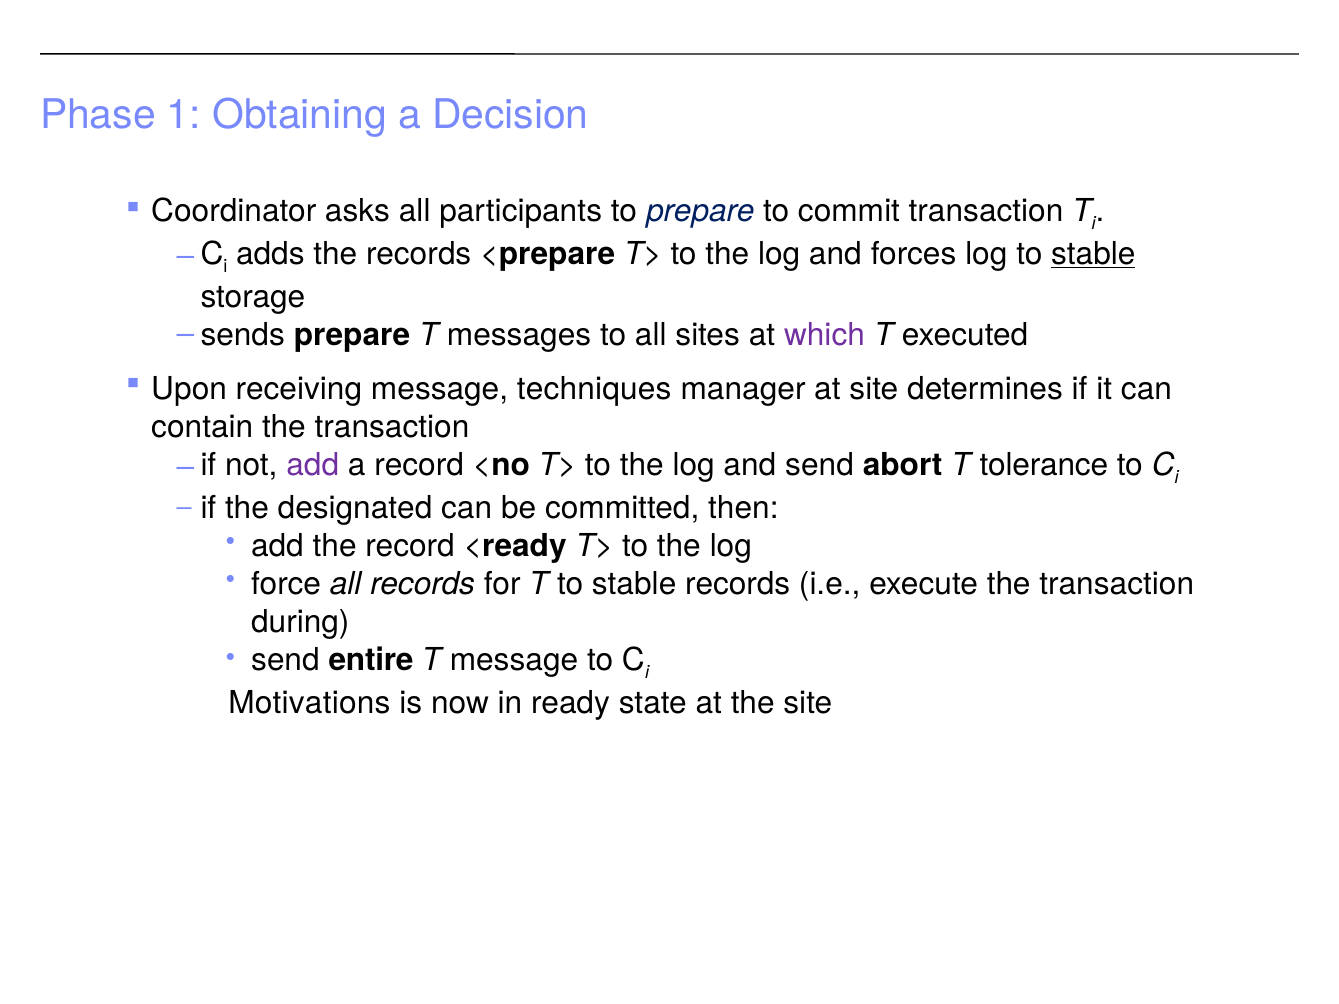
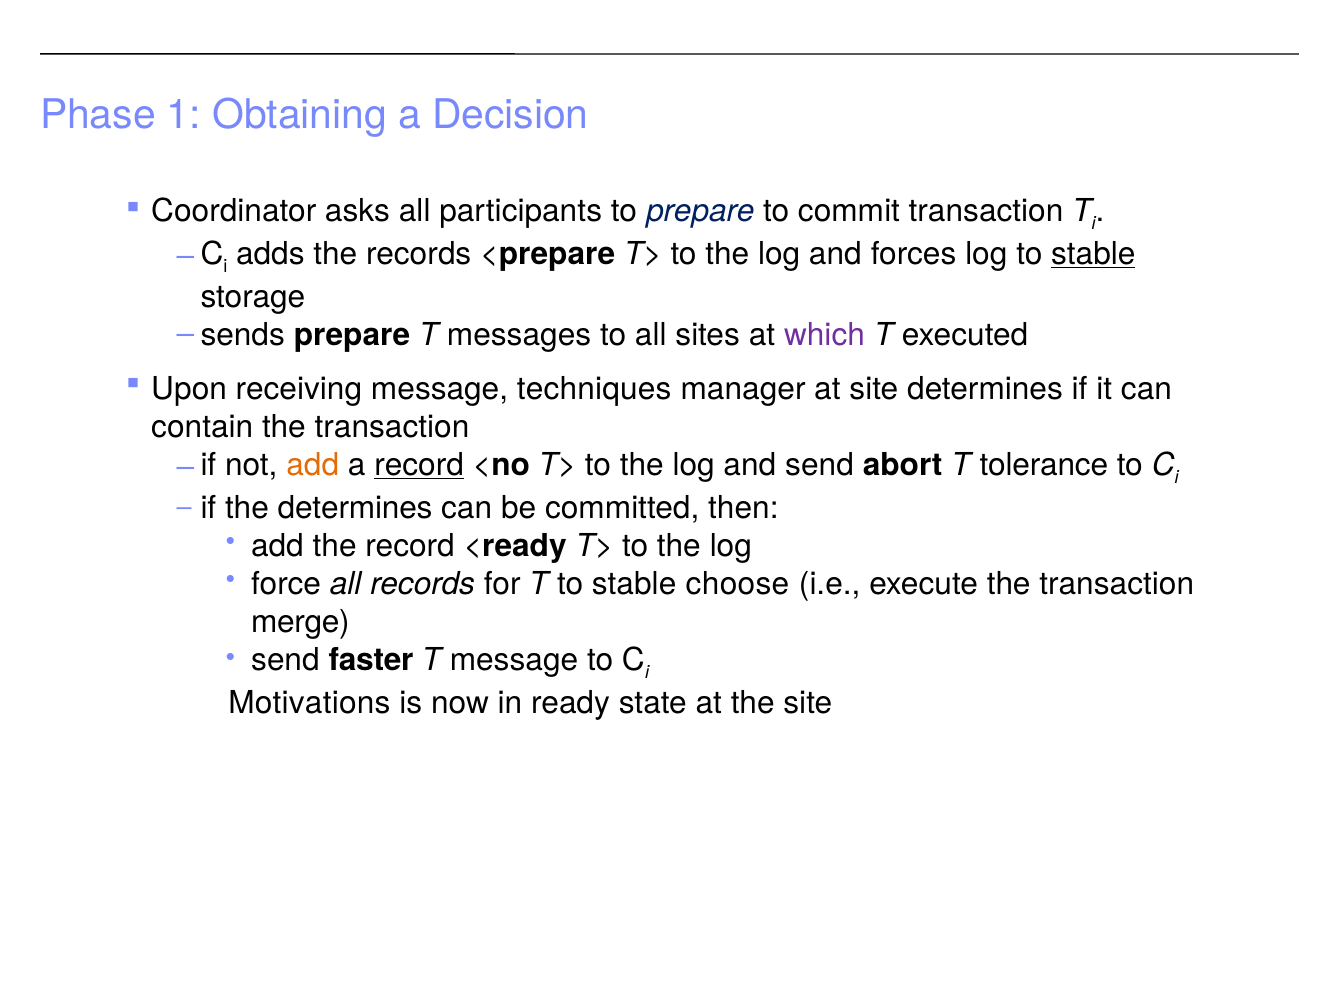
add colour: purple -> orange (313, 465)
record underline: none -> present (419, 465)
the designated: designated -> determines (355, 508)
stable records: records -> choose (737, 584)
during: during -> merge (300, 622)
entire: entire -> faster (371, 660)
